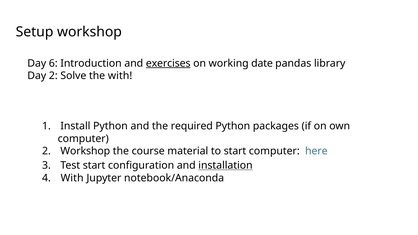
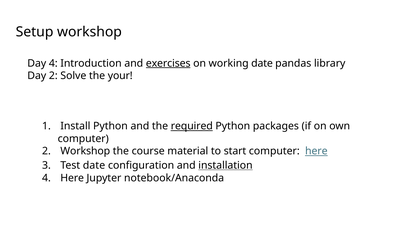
Day 6: 6 -> 4 (53, 63)
the with: with -> your (120, 76)
required underline: none -> present (192, 126)
here underline: none -> present (316, 151)
Test start: start -> date (94, 165)
With: With -> Here (72, 178)
